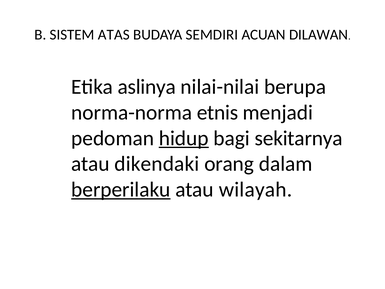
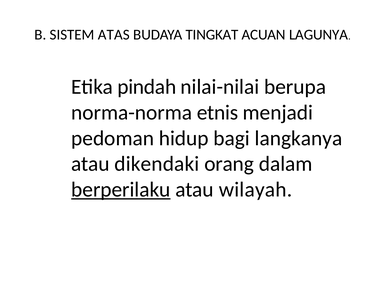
SEMDIRI: SEMDIRI -> TINGKAT (212, 35)
DILAWAN: DILAWAN -> LAGUNYA (319, 35)
aslinya: aslinya -> pindah (147, 87)
hidup underline: present -> none (184, 138)
sekitarnya: sekitarnya -> langkanya (298, 138)
